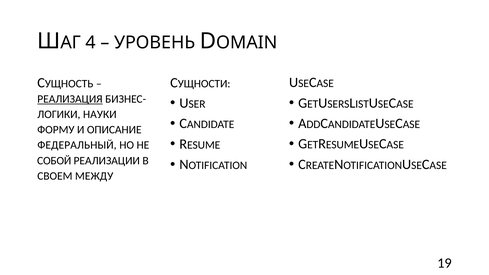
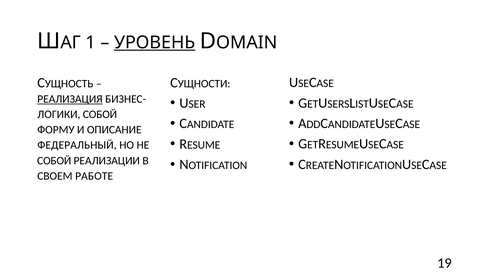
4: 4 -> 1 (91, 43)
УРОВЕНЬ underline: none -> present (155, 43)
НАУКИ: НАУКИ -> СОБОЙ (100, 114)
МЕЖДУ: МЕЖДУ -> РАБОТЕ (94, 176)
